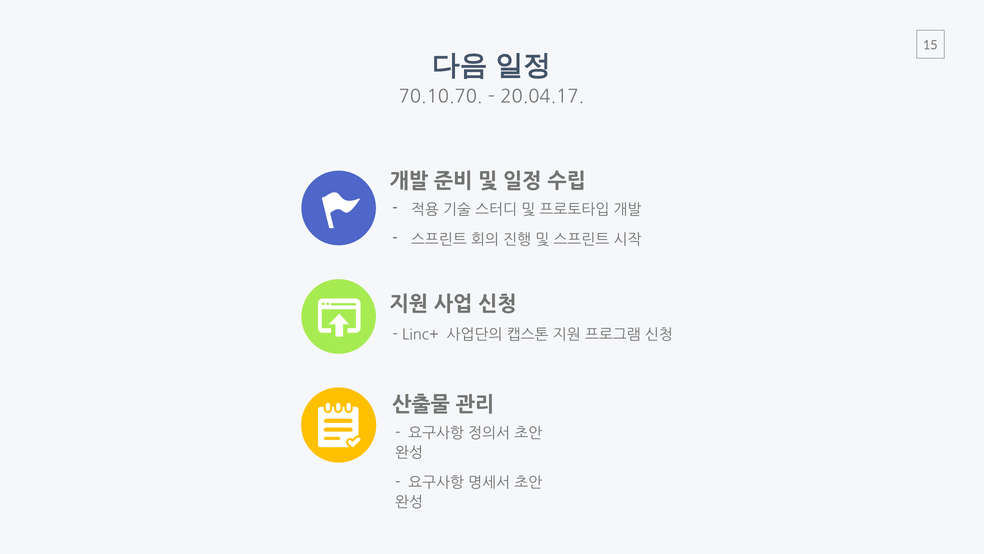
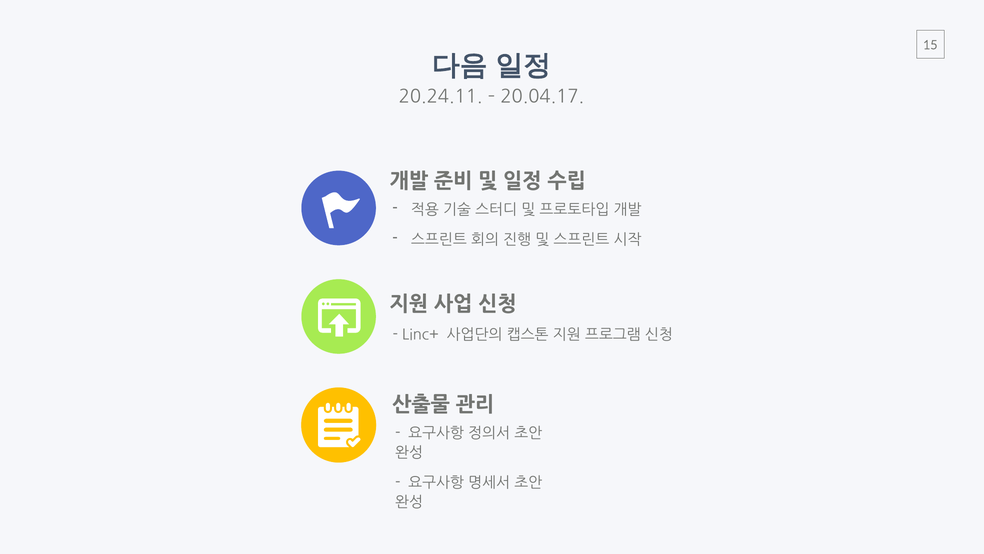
70.10.70: 70.10.70 -> 20.24.11 (441, 97)
